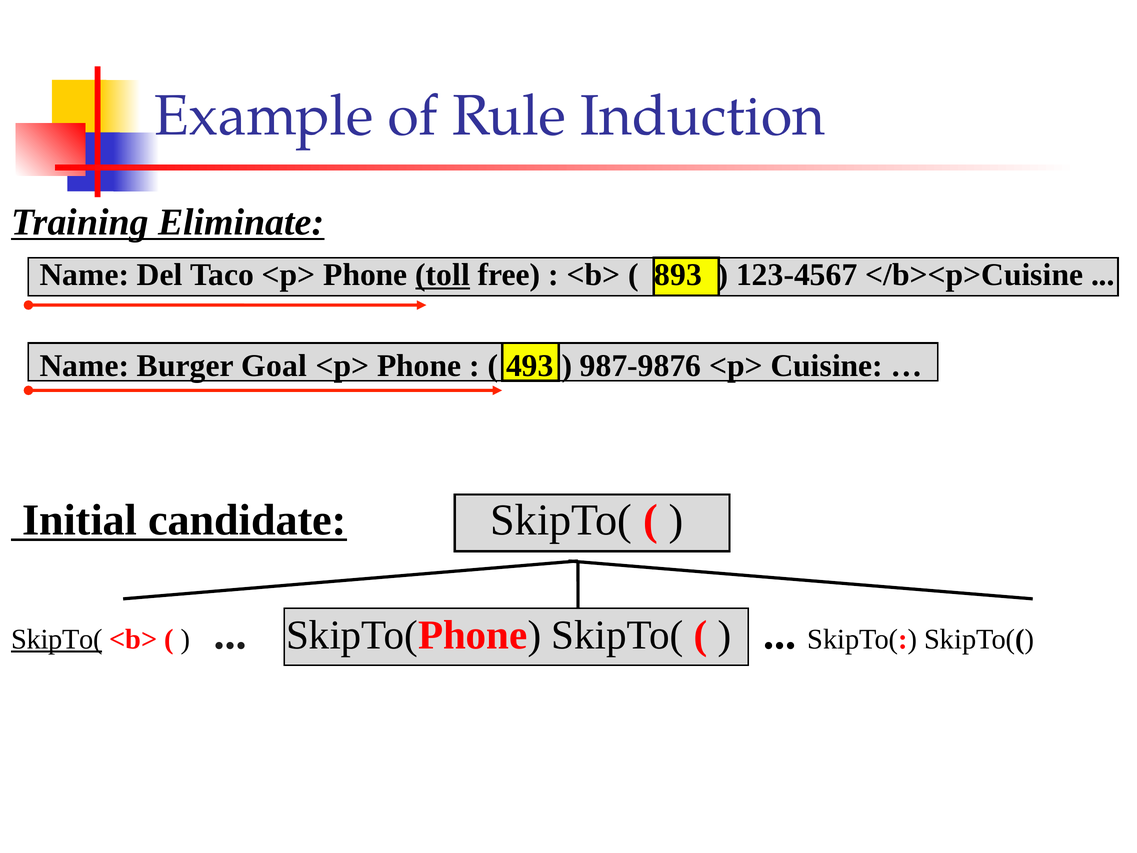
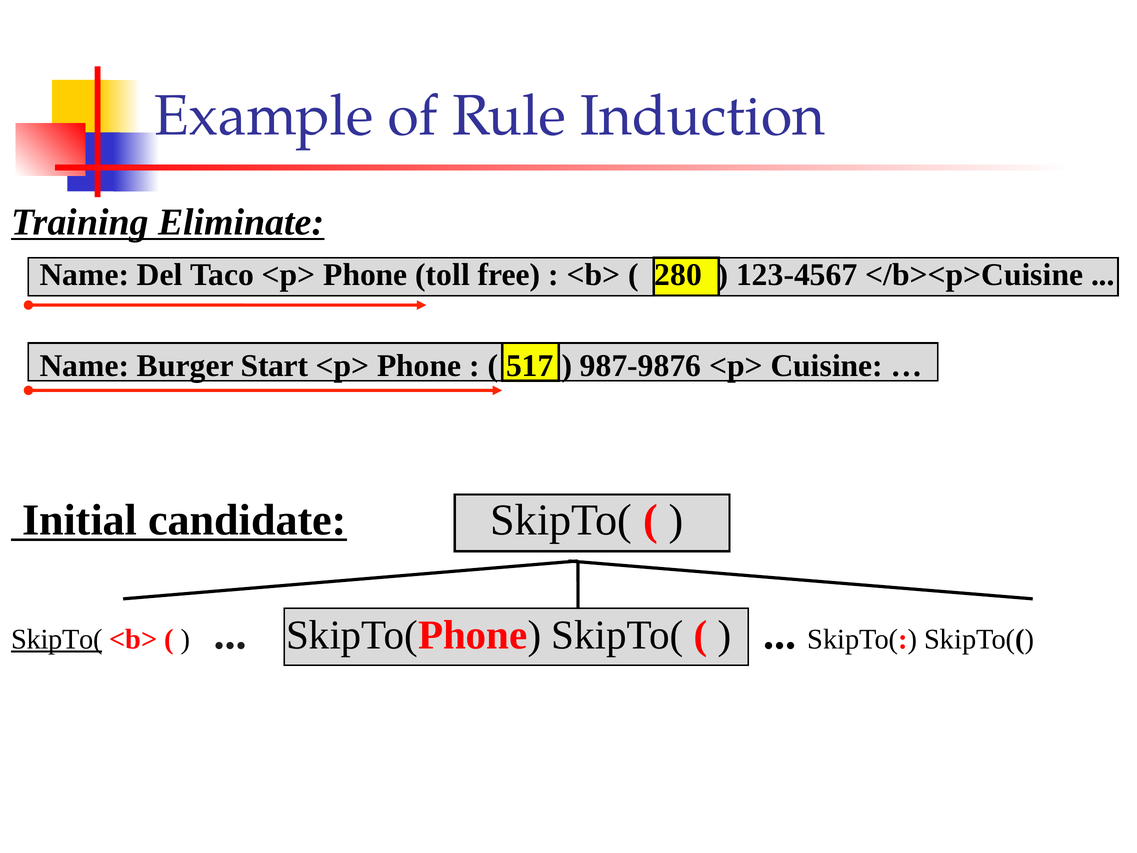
toll underline: present -> none (443, 275)
893: 893 -> 280 (678, 275)
Goal: Goal -> Start (274, 366)
493: 493 -> 517 (530, 366)
